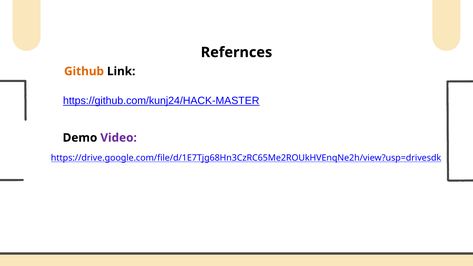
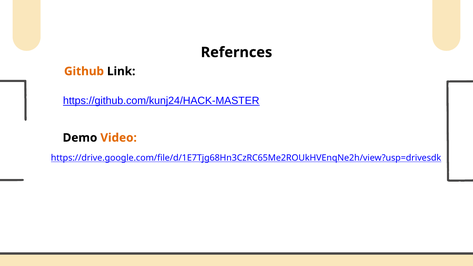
Video colour: purple -> orange (119, 138)
